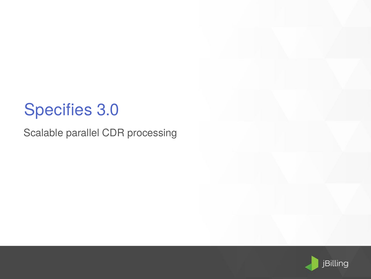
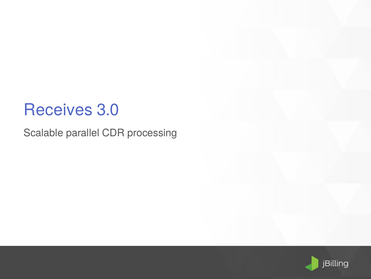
Specifies: Specifies -> Receives (58, 110)
